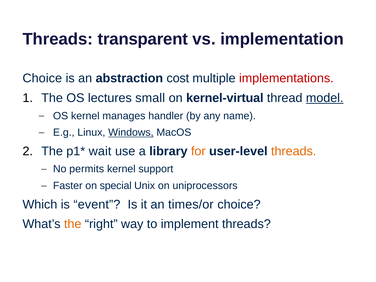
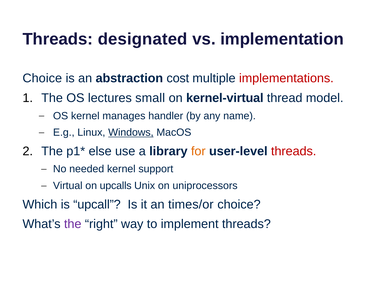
transparent: transparent -> designated (143, 39)
model underline: present -> none (325, 98)
wait: wait -> else (100, 151)
threads colour: orange -> red (294, 151)
permits: permits -> needed (87, 169)
Faster: Faster -> Virtual (68, 186)
special: special -> upcalls (116, 186)
event: event -> upcall (97, 204)
the colour: orange -> purple (73, 224)
